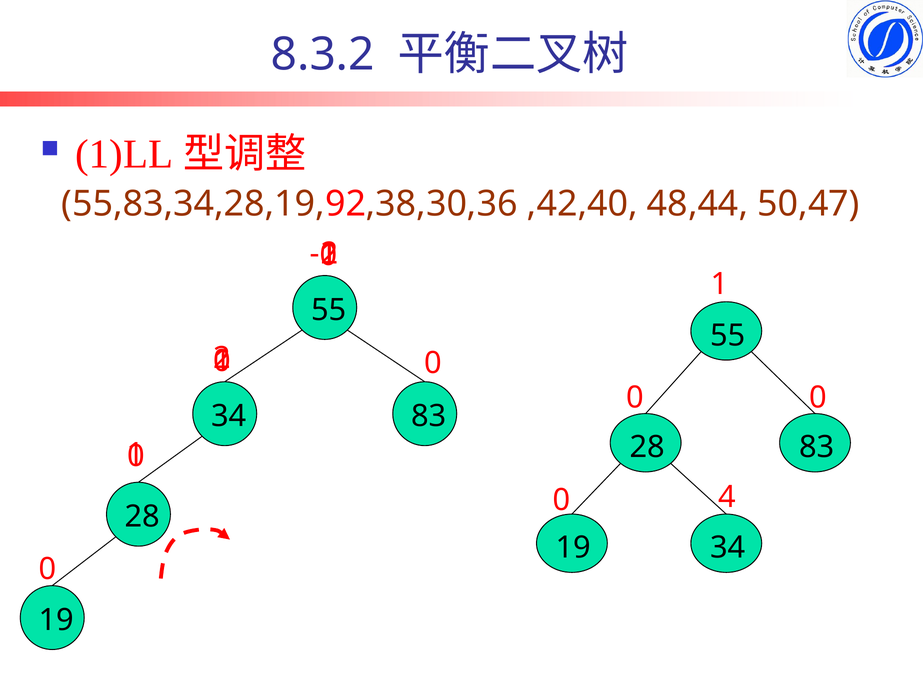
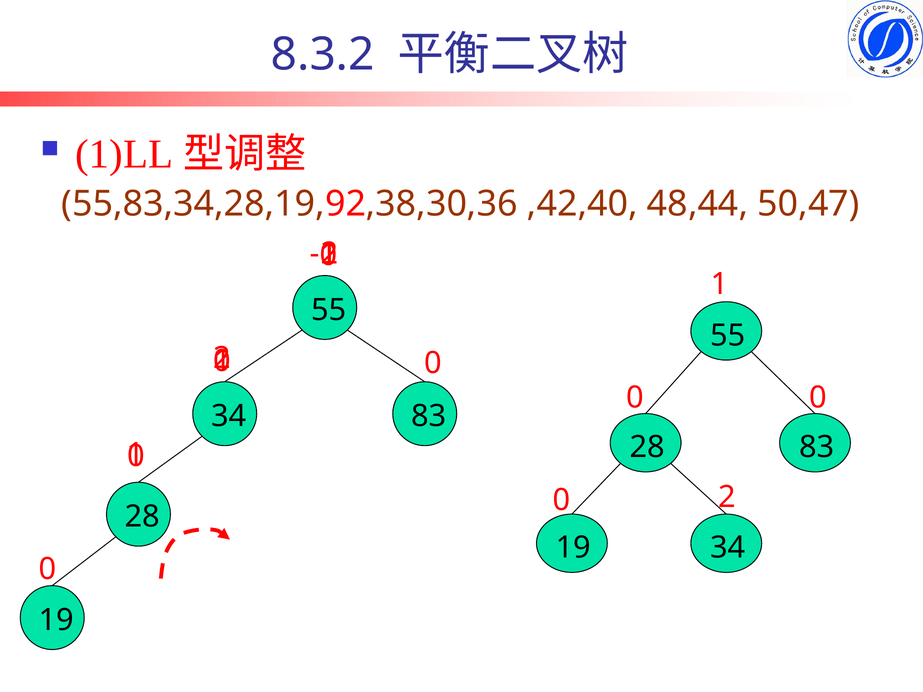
4: 4 -> 2 (727, 497)
